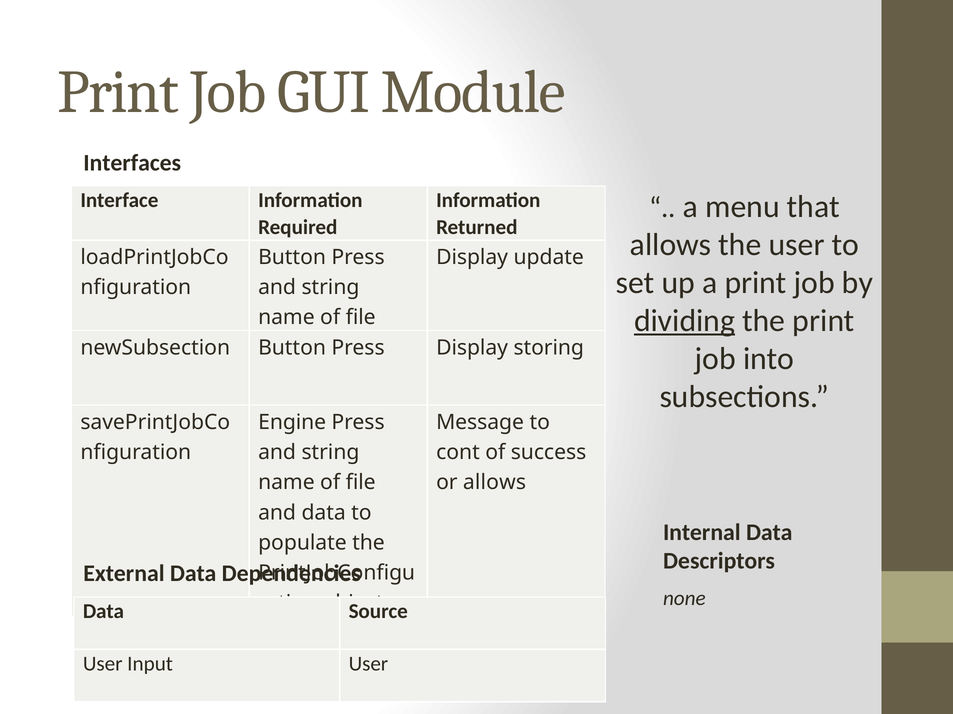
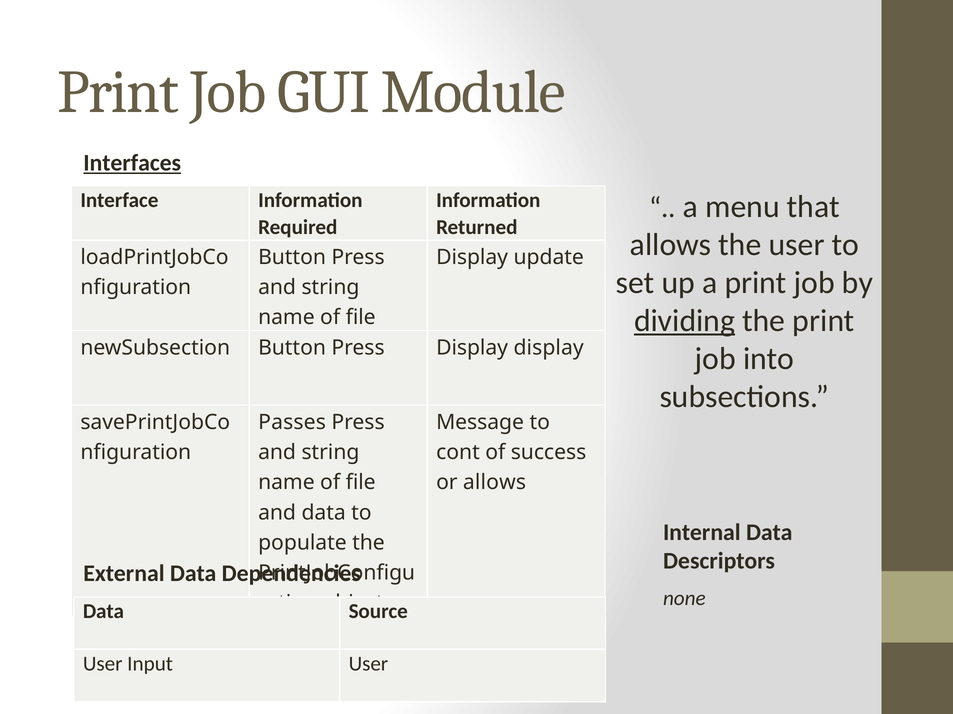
Interfaces underline: none -> present (132, 163)
Display storing: storing -> display (549, 348)
Engine: Engine -> Passes (292, 423)
